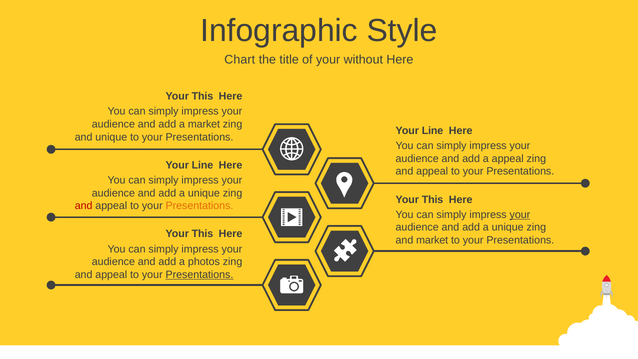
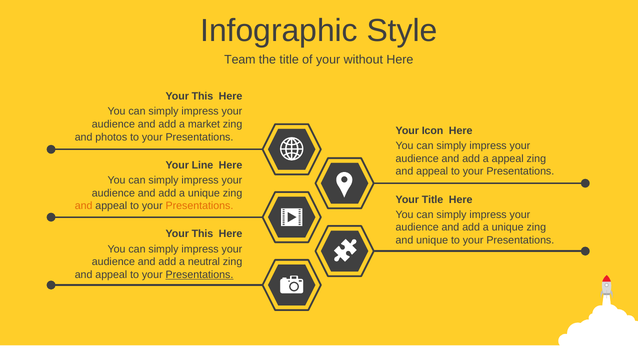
Chart: Chart -> Team (240, 60)
Line: Line -> Icon (433, 131)
and unique: unique -> photos (111, 137)
This: This -> Title (433, 199)
and colour: red -> orange (84, 206)
your underline: present -> none (520, 215)
and market: market -> unique (432, 240)
photos: photos -> neutral (204, 262)
